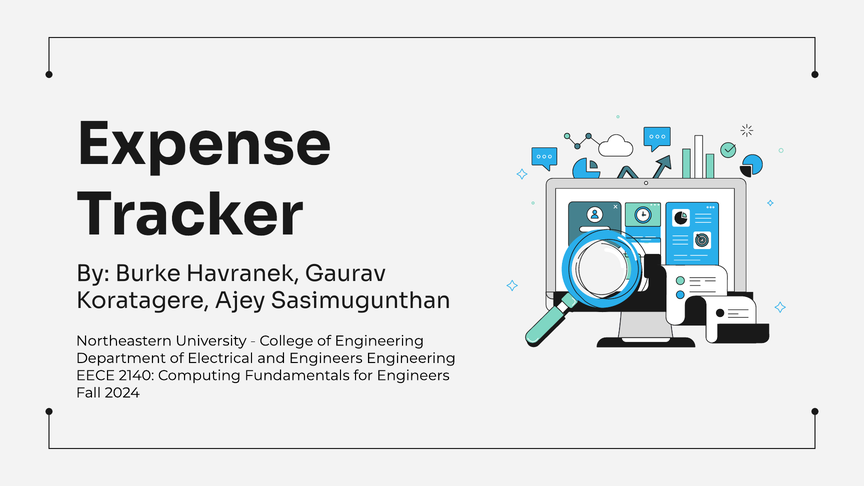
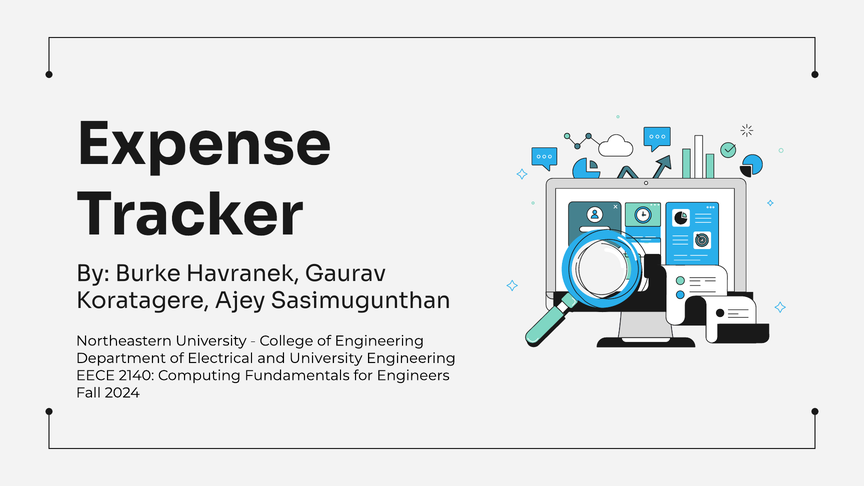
and Engineers: Engineers -> University (326, 358)
